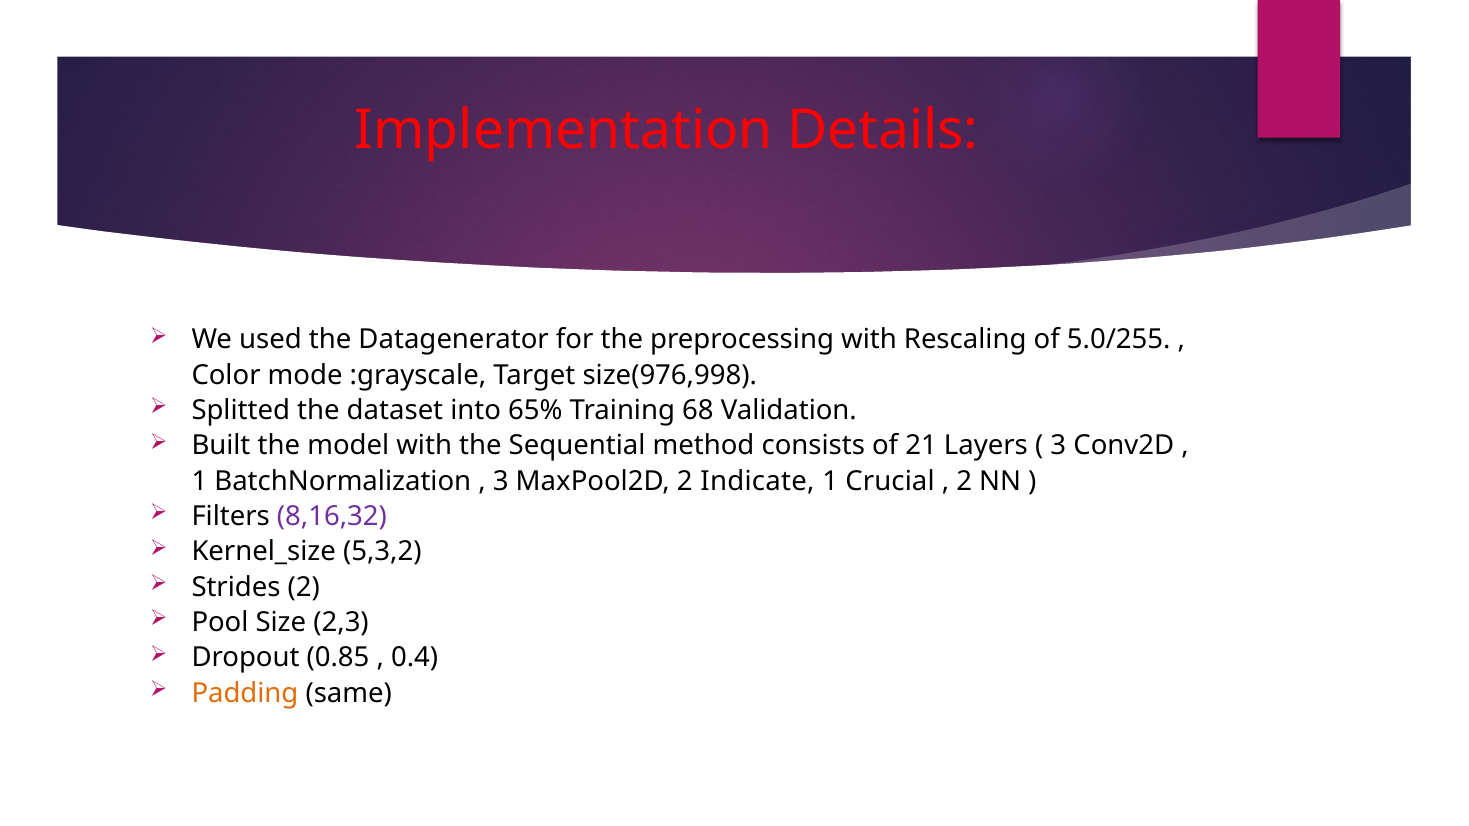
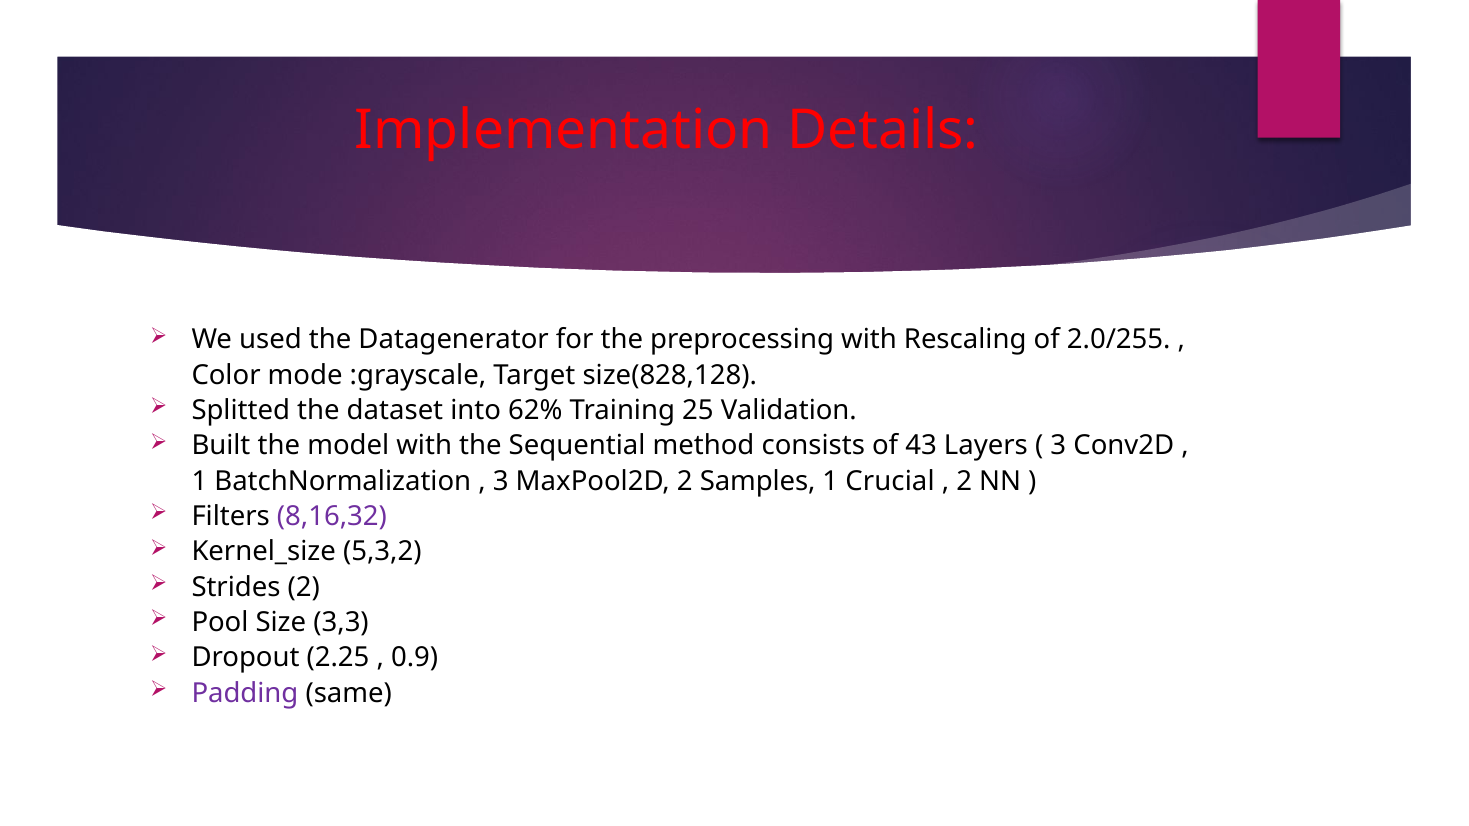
5.0/255: 5.0/255 -> 2.0/255 (1119, 340)
size(976,998: size(976,998 -> size(828,128 (670, 375)
65%: 65% -> 62% (535, 411)
68: 68 -> 25 (698, 411)
21: 21 -> 43 (921, 446)
Indicate: Indicate -> Samples (758, 481)
2,3: 2,3 -> 3,3 (341, 623)
0.85: 0.85 -> 2.25 (338, 658)
0.4: 0.4 -> 0.9 (415, 658)
Padding colour: orange -> purple (245, 693)
